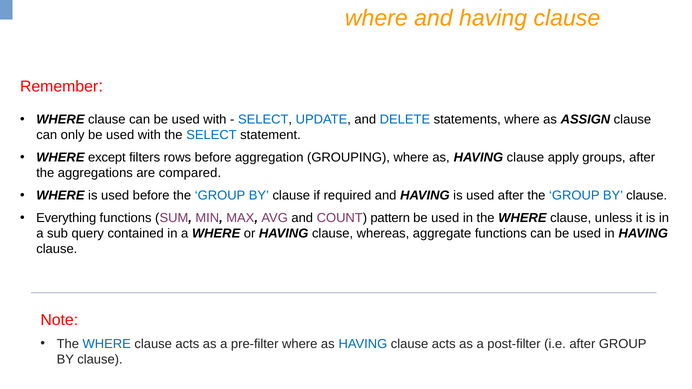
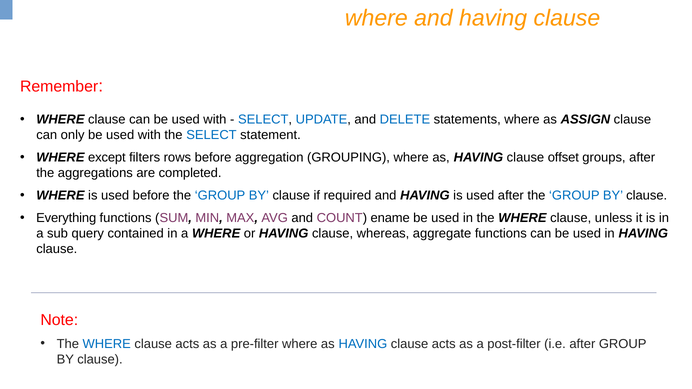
apply: apply -> offset (563, 158)
compared: compared -> completed (190, 173)
pattern: pattern -> ename (390, 218)
